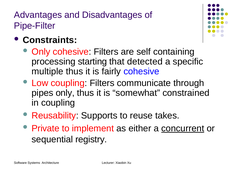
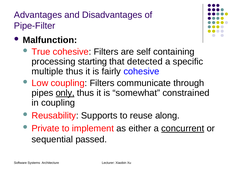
Constraints: Constraints -> Malfunction (50, 40)
Only: Only -> True (41, 52)
only underline: none -> present (65, 93)
takes: takes -> along (167, 116)
registry: registry -> passed (91, 139)
